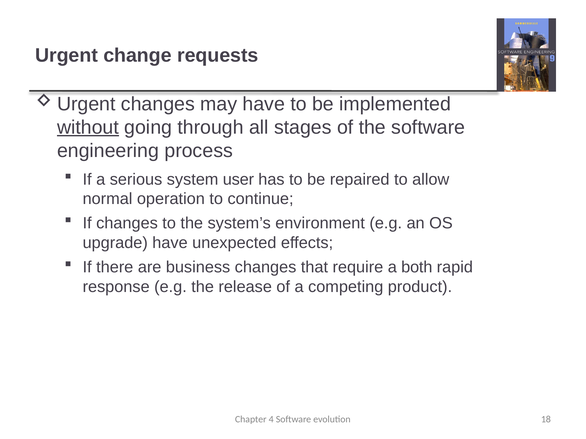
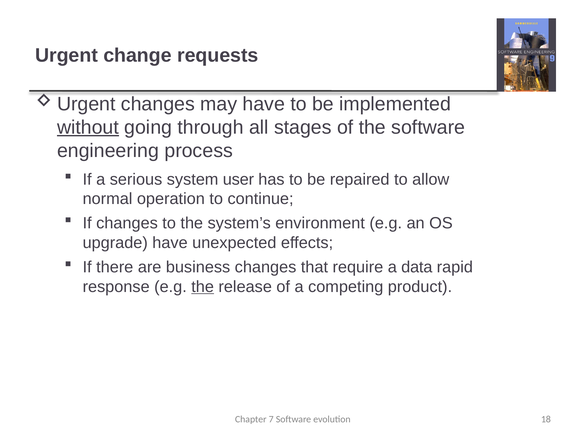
both: both -> data (417, 267)
the underline: none -> present (203, 287)
4: 4 -> 7 (271, 420)
